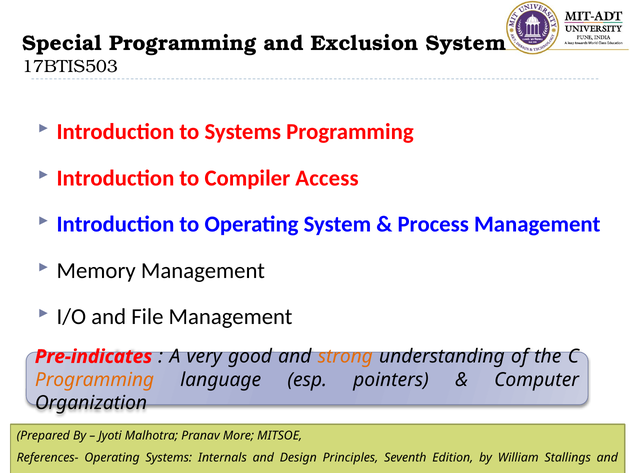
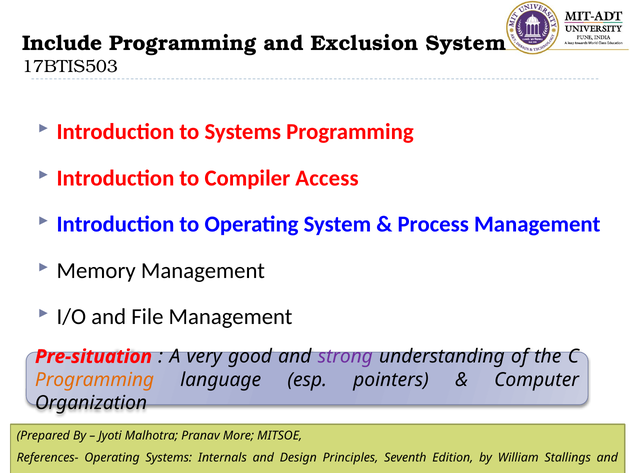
Special: Special -> Include (62, 43)
Pre-indicates: Pre-indicates -> Pre-situation (94, 356)
strong colour: orange -> purple (345, 356)
